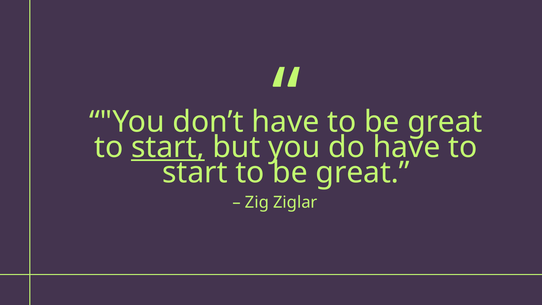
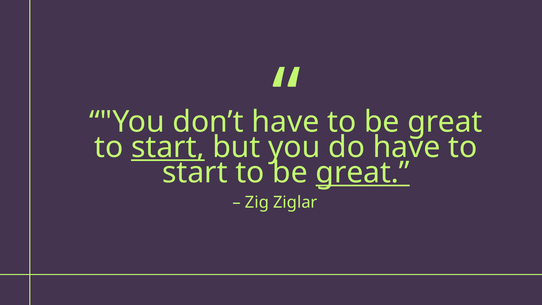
great underline: none -> present (363, 173)
